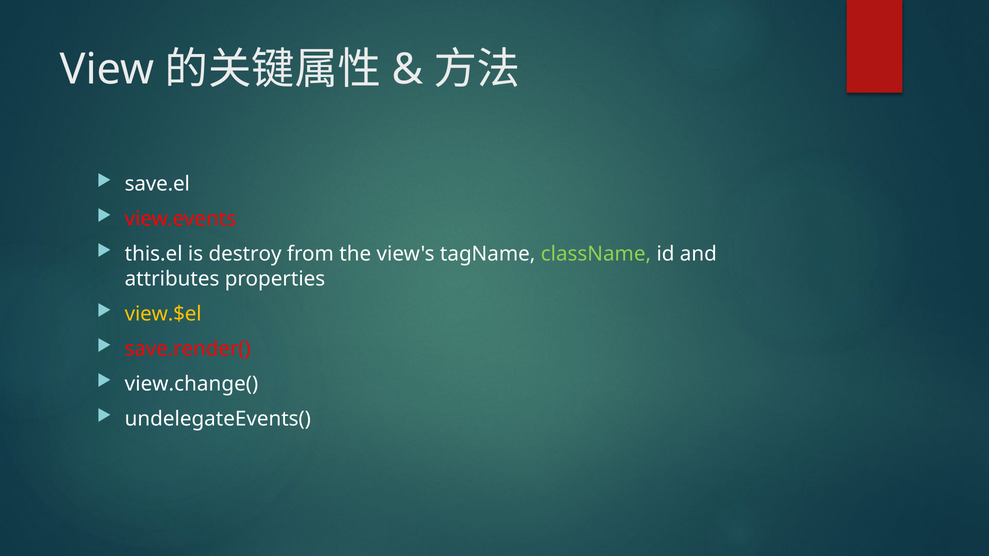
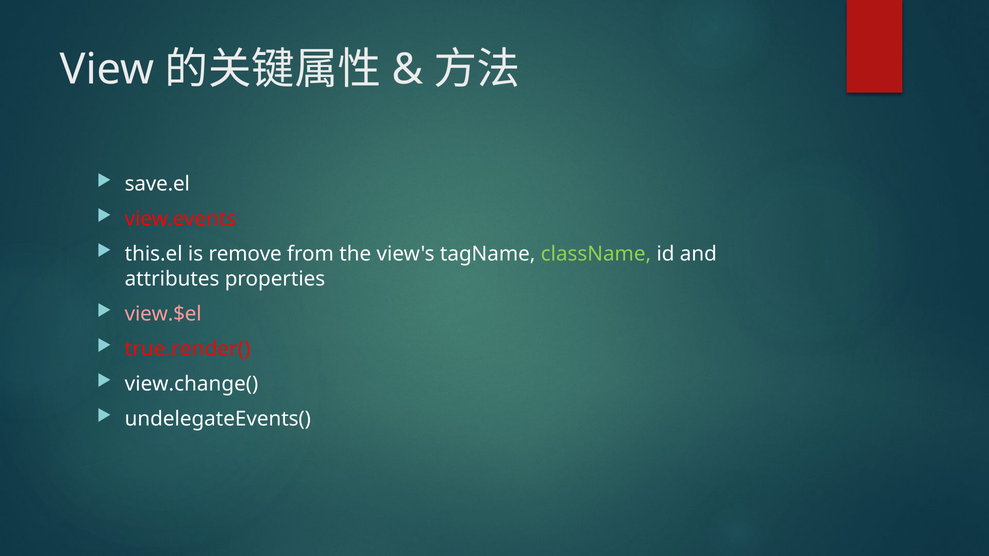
destroy: destroy -> remove (245, 254)
view.$el colour: yellow -> pink (163, 314)
save.render(: save.render( -> true.render( (188, 349)
